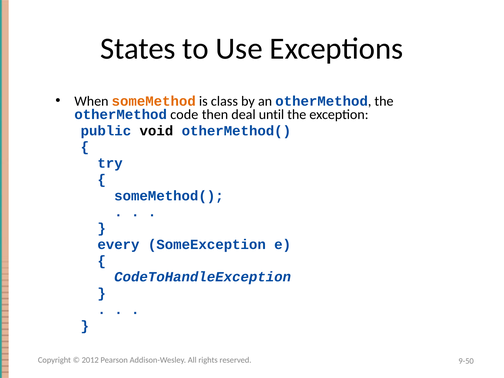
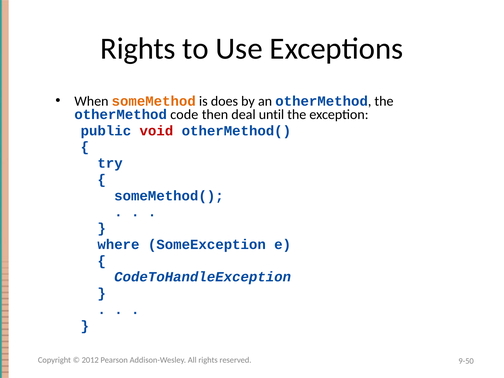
States: States -> Rights (138, 49)
class: class -> does (224, 101)
void colour: black -> red (156, 131)
every: every -> where (118, 245)
